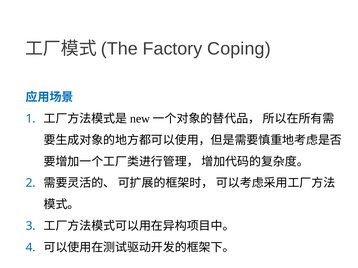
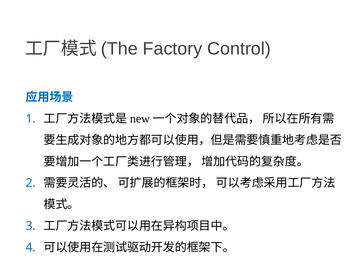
Coping: Coping -> Control (239, 49)
